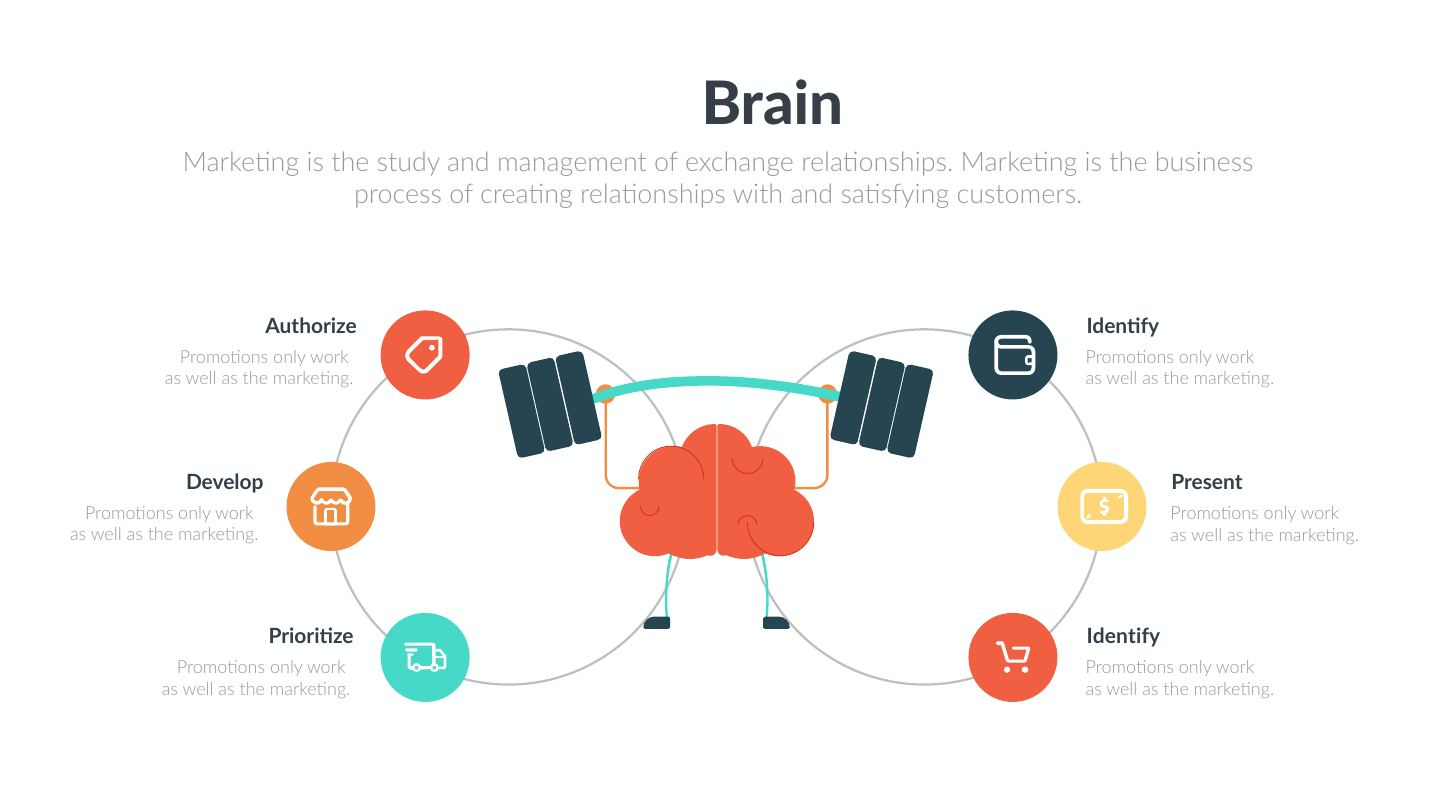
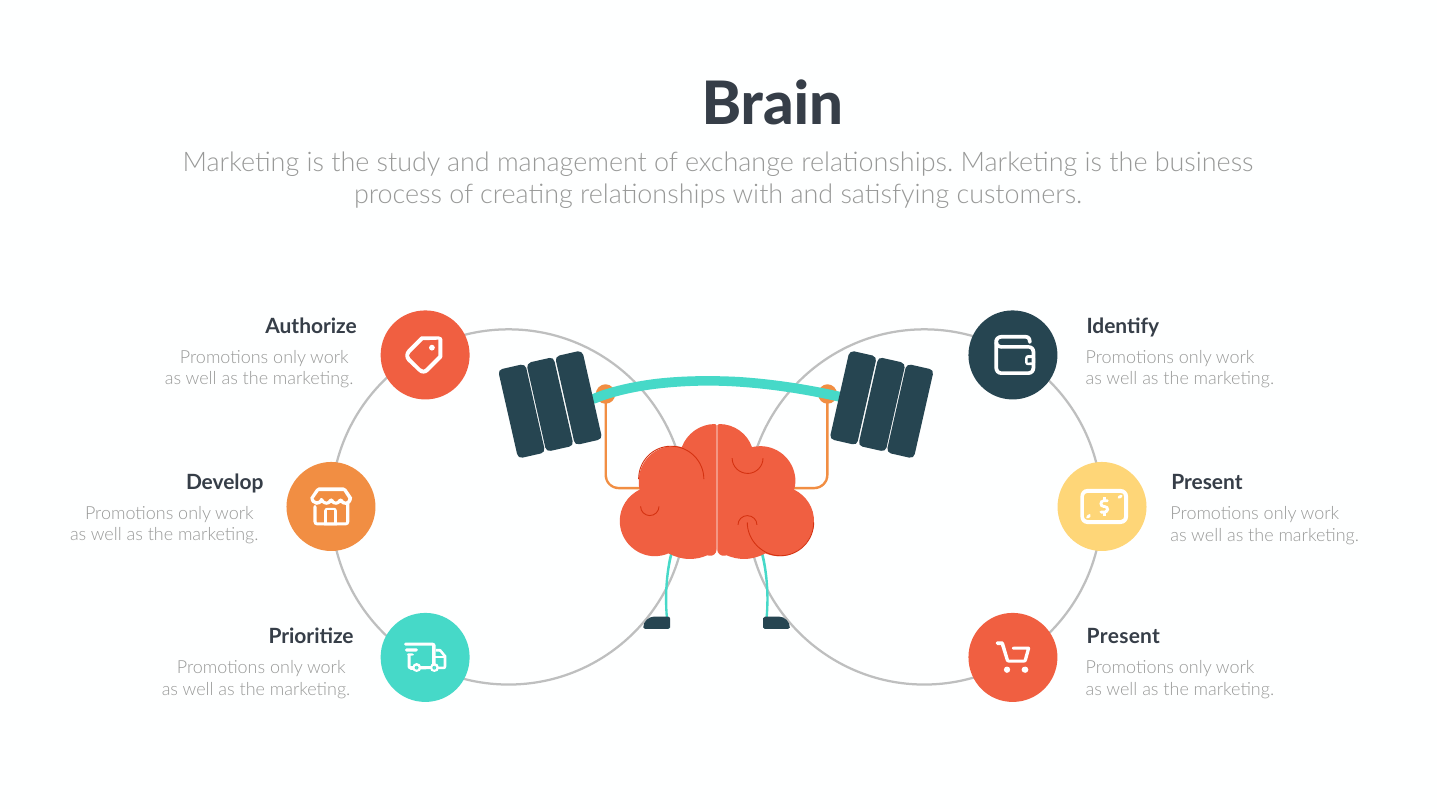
Identify: Identify -> Present (1123, 636)
